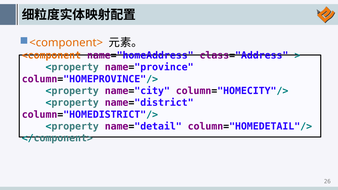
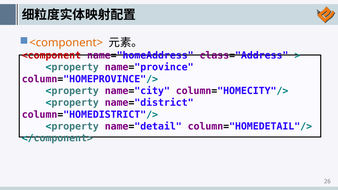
<component colour: orange -> red (51, 55)
